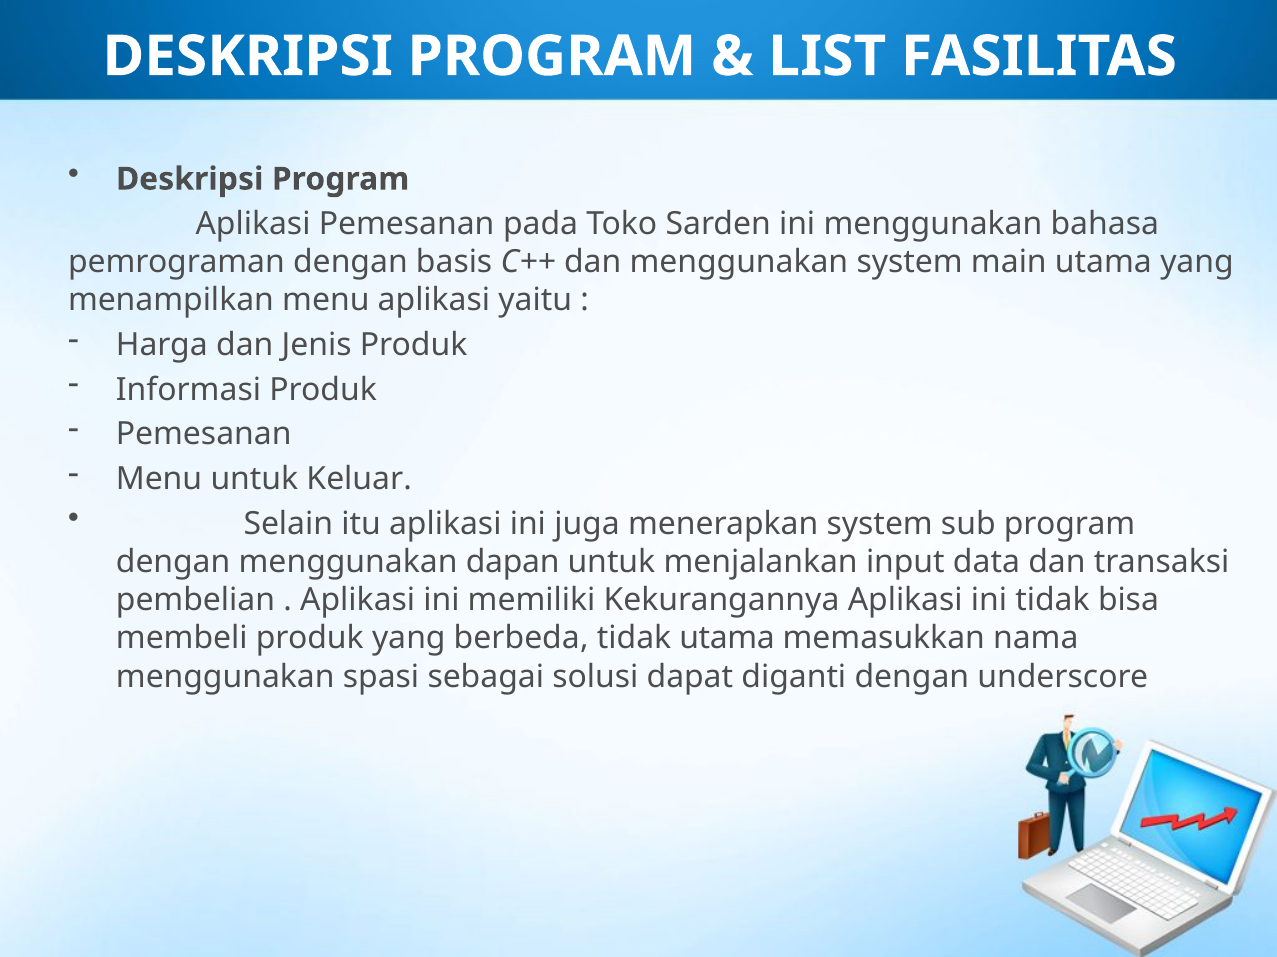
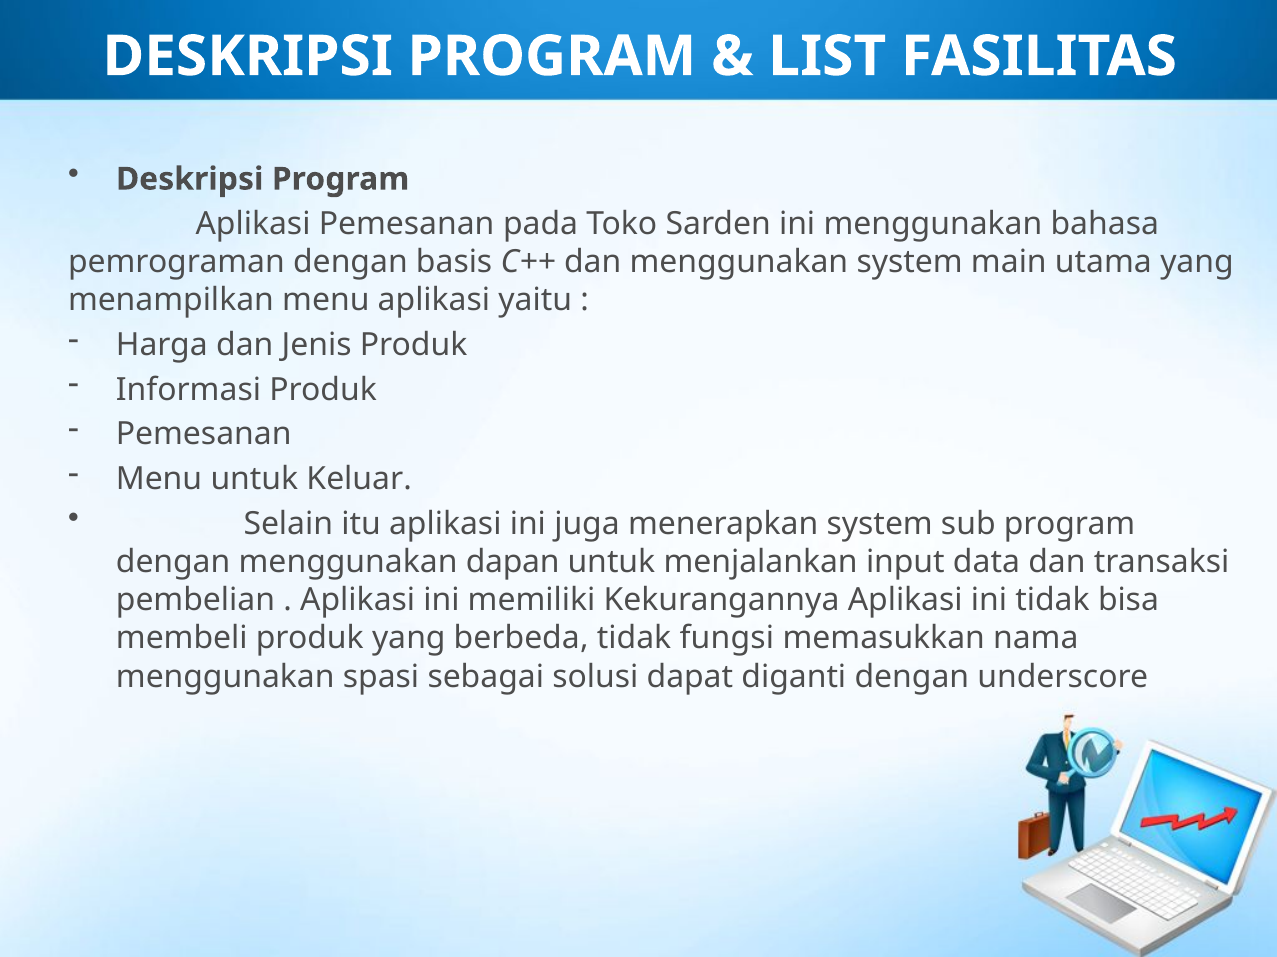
tidak utama: utama -> fungsi (727, 639)
